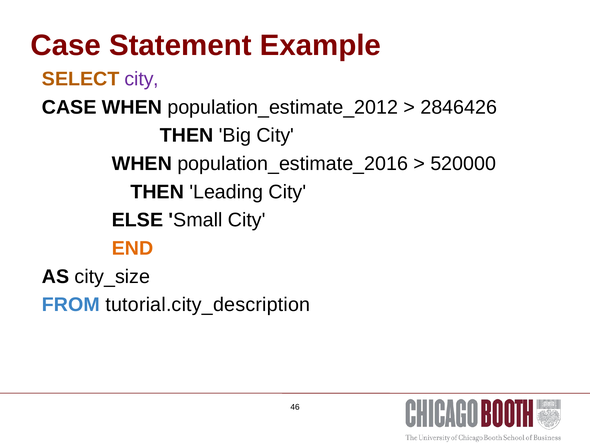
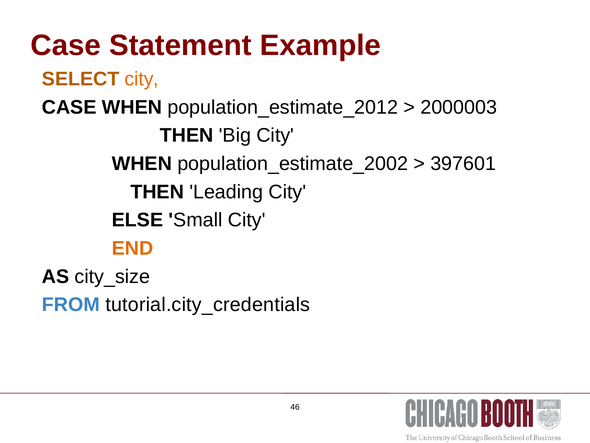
city colour: purple -> orange (142, 79)
2846426: 2846426 -> 2000003 (459, 107)
population_estimate_2016: population_estimate_2016 -> population_estimate_2002 (293, 163)
520000: 520000 -> 397601 (463, 163)
tutorial.city_description: tutorial.city_description -> tutorial.city_credentials (208, 304)
